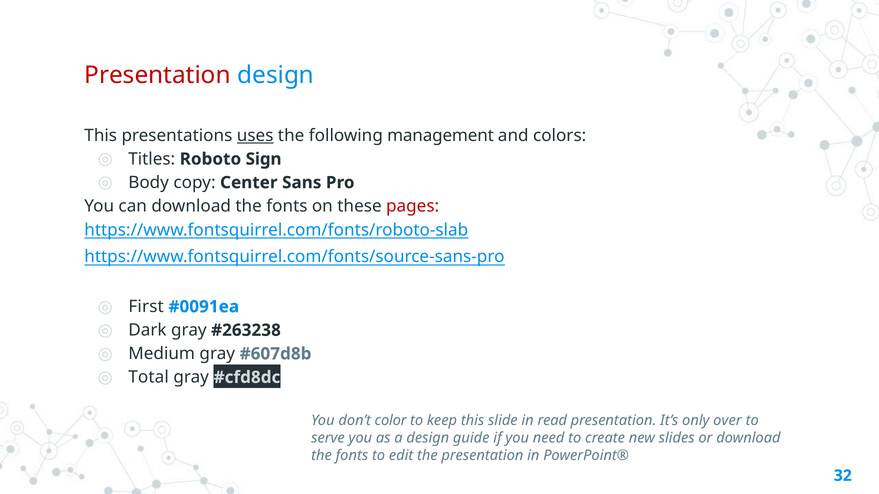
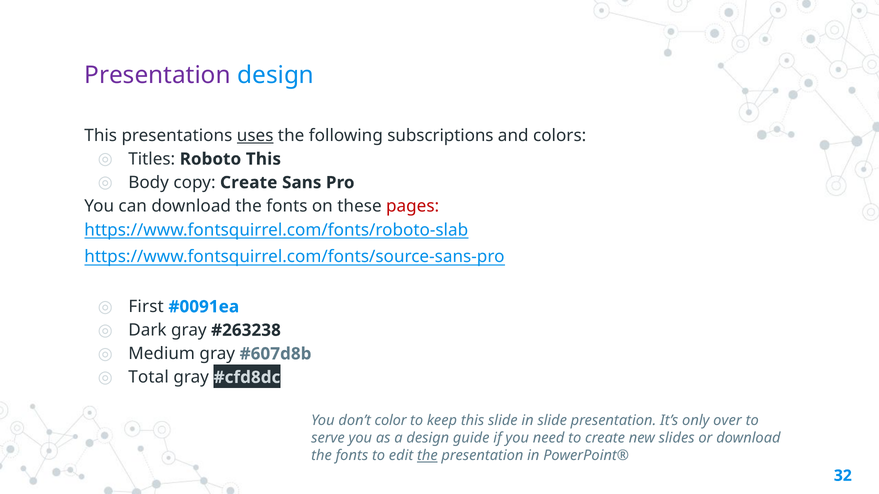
Presentation colour: red -> purple (158, 75)
management: management -> subscriptions (440, 136)
Roboto Sign: Sign -> This (263, 159)
copy Center: Center -> Create (249, 183)
in read: read -> slide (552, 421)
the underline: none -> present (427, 456)
